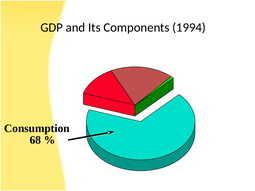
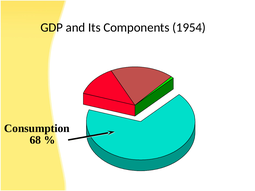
1994: 1994 -> 1954 (189, 27)
